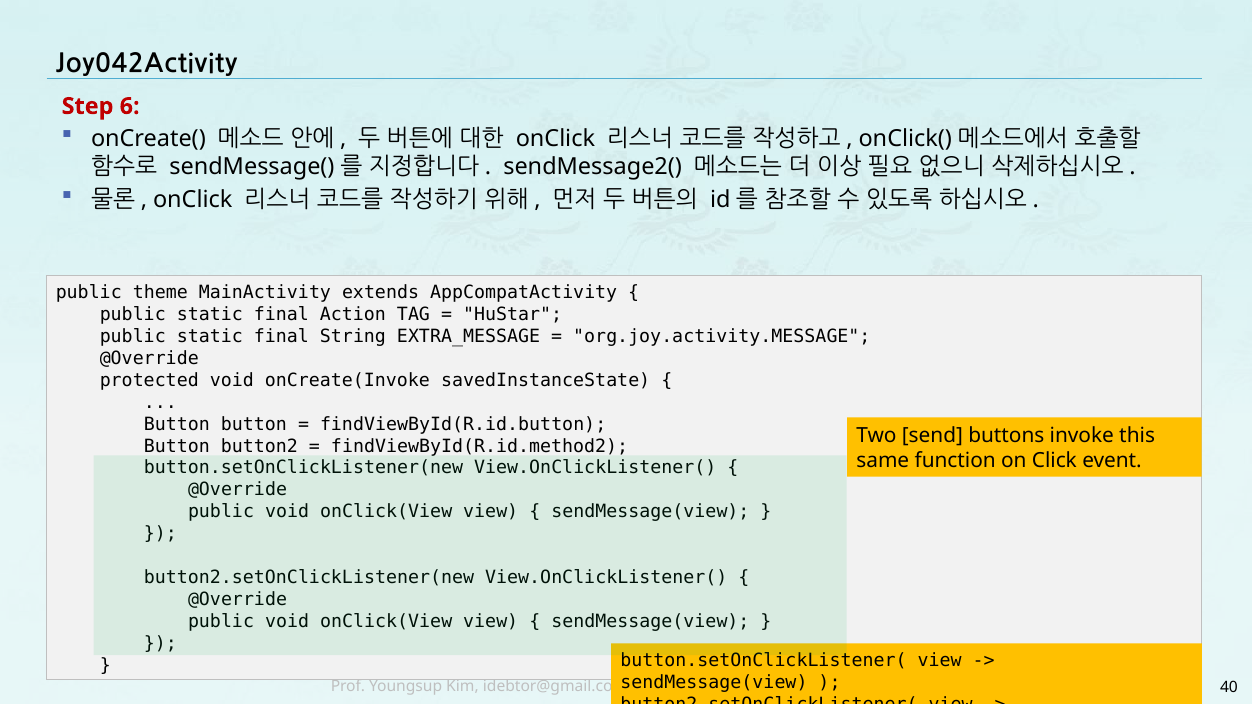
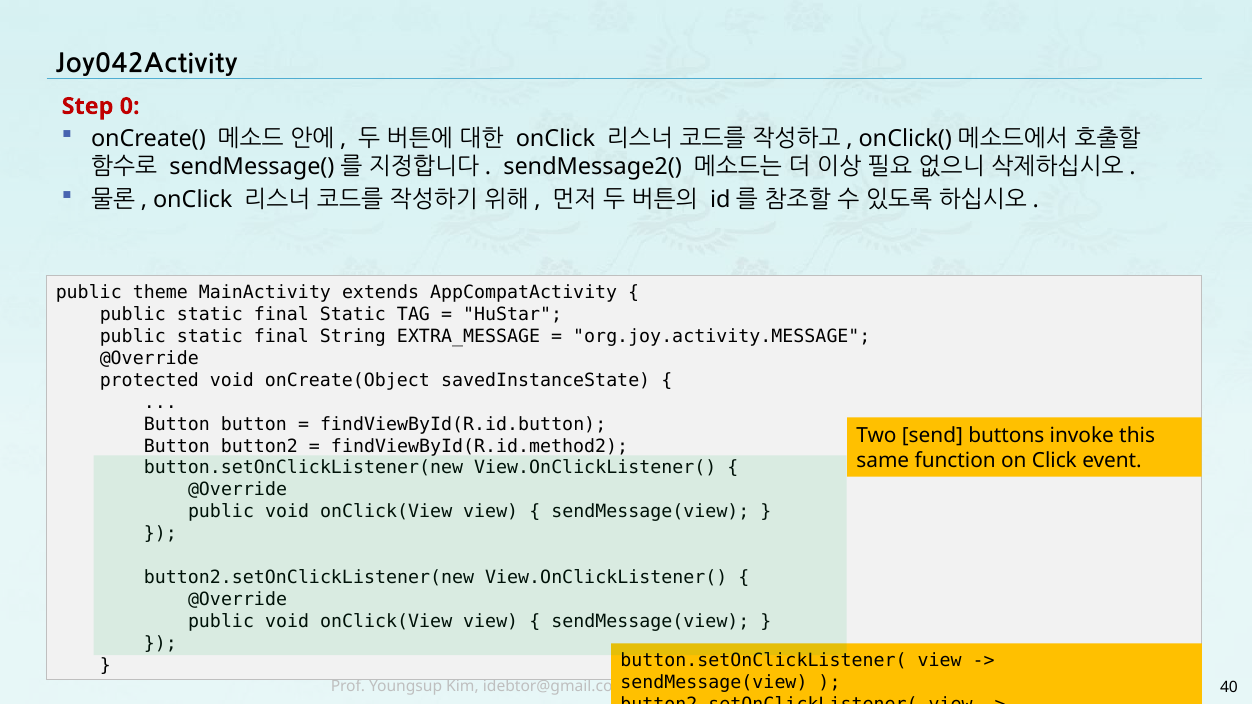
6: 6 -> 0 (130, 106)
final Action: Action -> Static (353, 315)
onCreate(Invoke: onCreate(Invoke -> onCreate(Object (347, 380)
